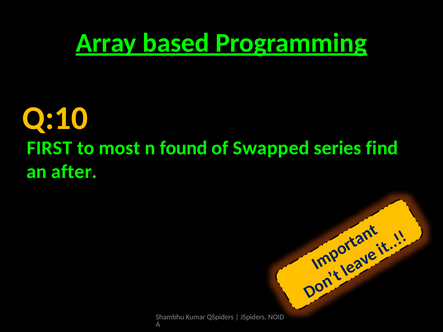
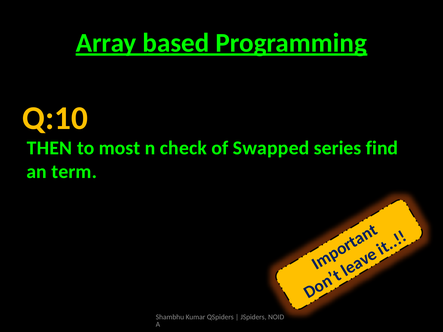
FIRST: FIRST -> THEN (50, 148)
found: found -> check (183, 148)
after: after -> term (74, 172)
